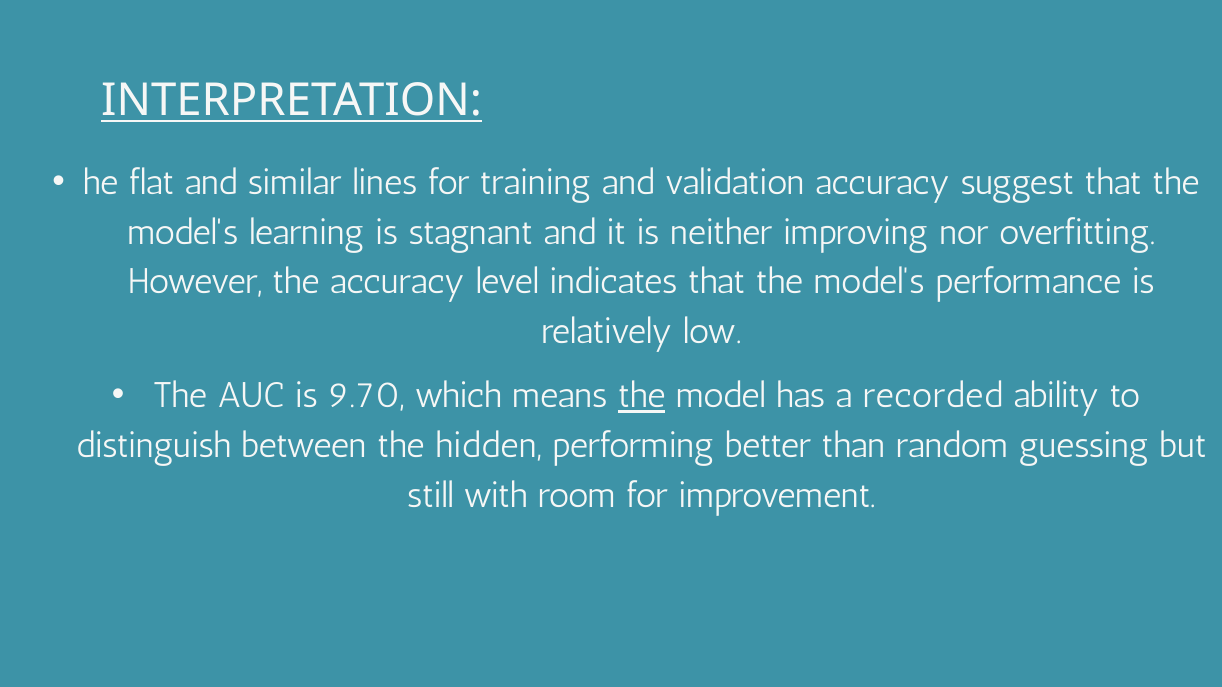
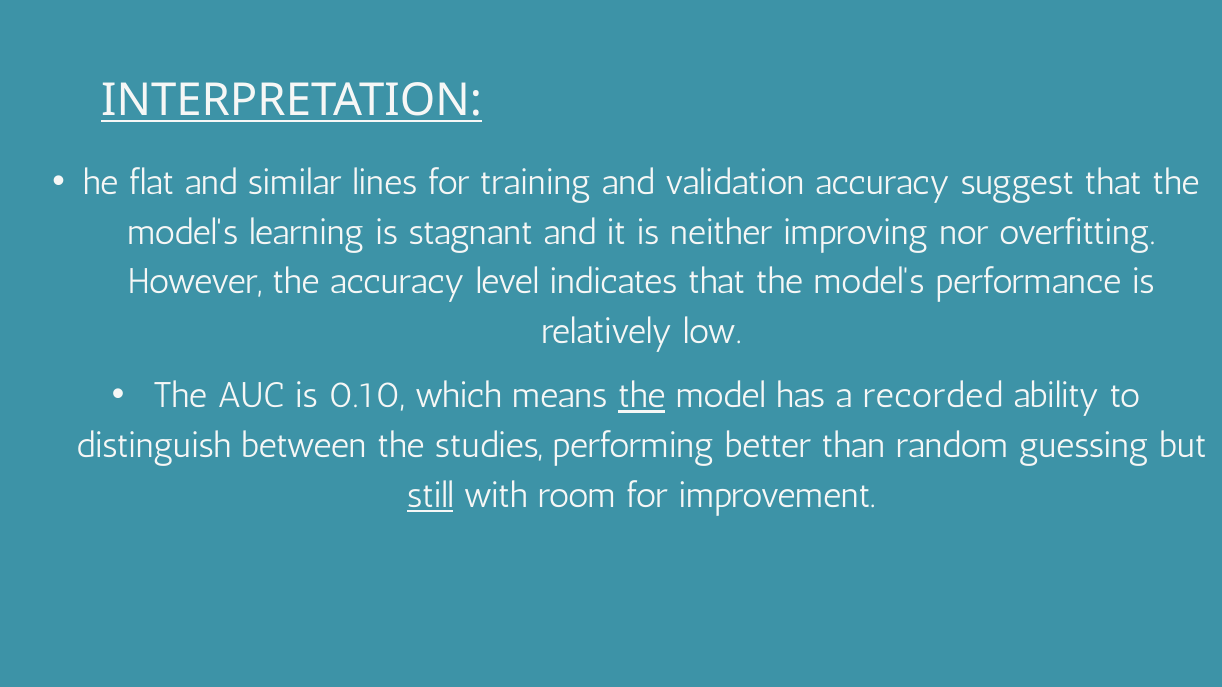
9.70: 9.70 -> 0.10 (366, 396)
hidden: hidden -> studies (489, 446)
still underline: none -> present (430, 496)
